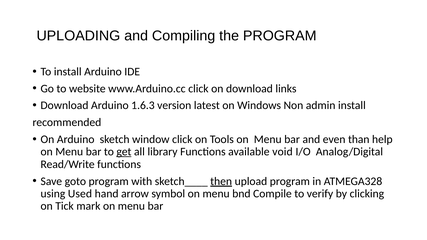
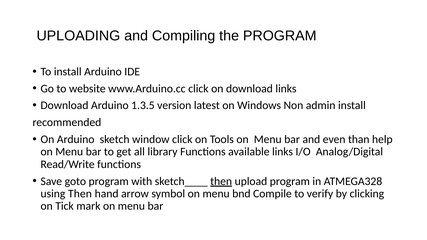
1.6.3: 1.6.3 -> 1.3.5 (143, 106)
get underline: present -> none (124, 152)
available void: void -> links (283, 152)
using Used: Used -> Then (80, 194)
